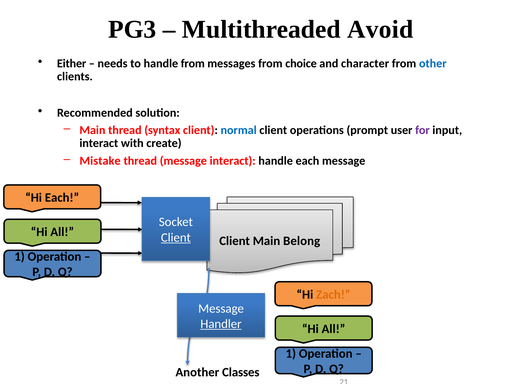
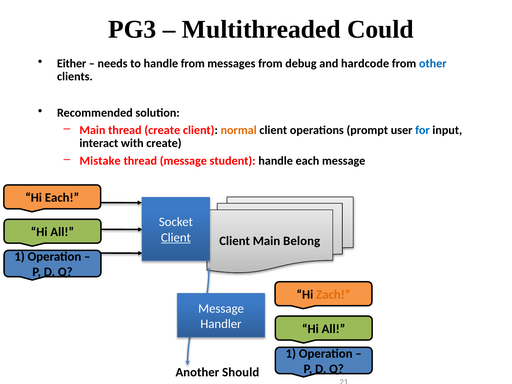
Avoid: Avoid -> Could (380, 29)
choice: choice -> debug (301, 64)
character: character -> hardcode (365, 64)
thread syntax: syntax -> create (162, 130)
normal colour: blue -> orange (239, 130)
for colour: purple -> blue (422, 130)
message interact: interact -> student (233, 161)
Handler underline: present -> none (221, 324)
Classes: Classes -> Should (241, 372)
